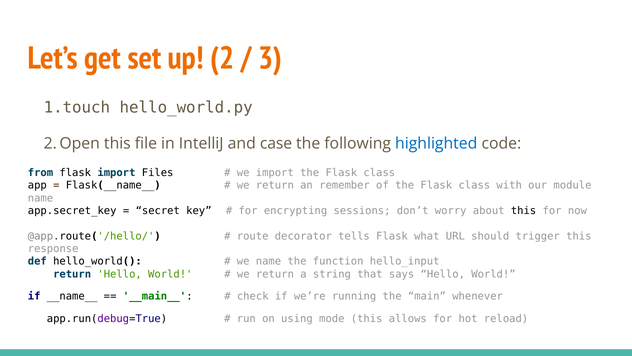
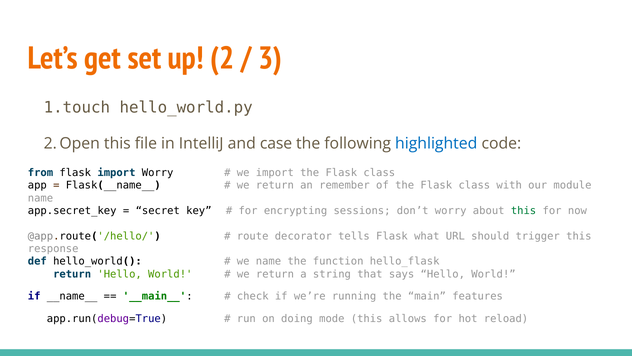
import Files: Files -> Worry (158, 173)
this colour: black -> green (524, 210)
hello_input: hello_input -> hello_flask (405, 261)
whenever: whenever -> features (478, 296)
using: using -> doing (297, 318)
